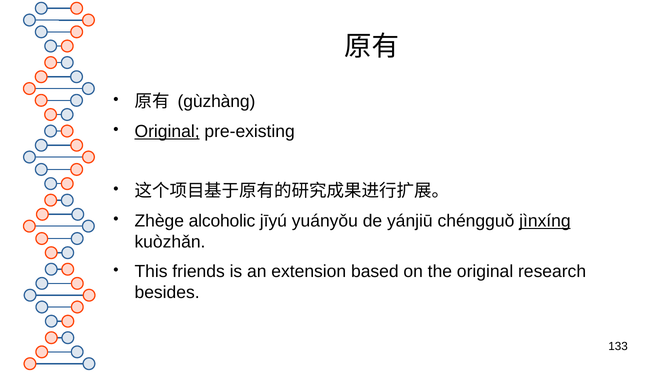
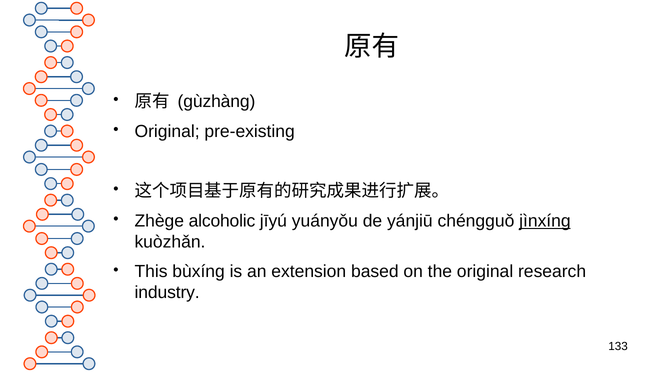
Original underline: present -> none (167, 131)
friends: friends -> bùxíng (199, 271)
besides: besides -> industry (167, 292)
